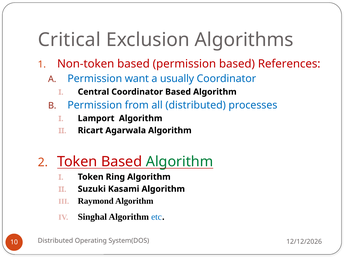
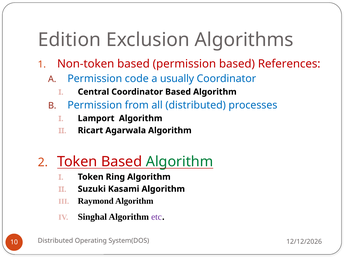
Critical: Critical -> Edition (69, 40)
want: want -> code (137, 79)
etc colour: blue -> purple (157, 217)
